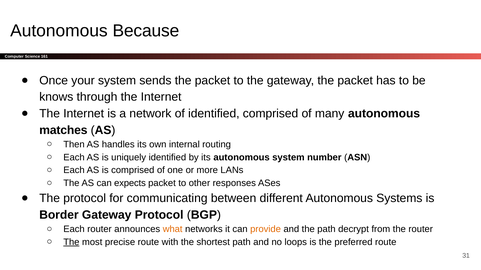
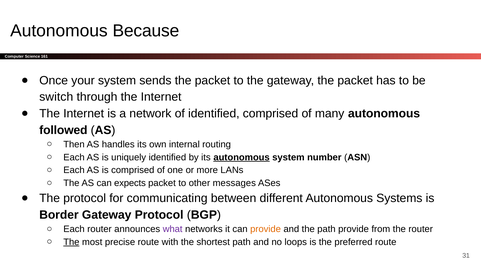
knows: knows -> switch (56, 97)
matches: matches -> followed (63, 130)
autonomous underline: none -> present (242, 158)
responses: responses -> messages (234, 184)
what colour: orange -> purple (173, 230)
path decrypt: decrypt -> provide (354, 230)
